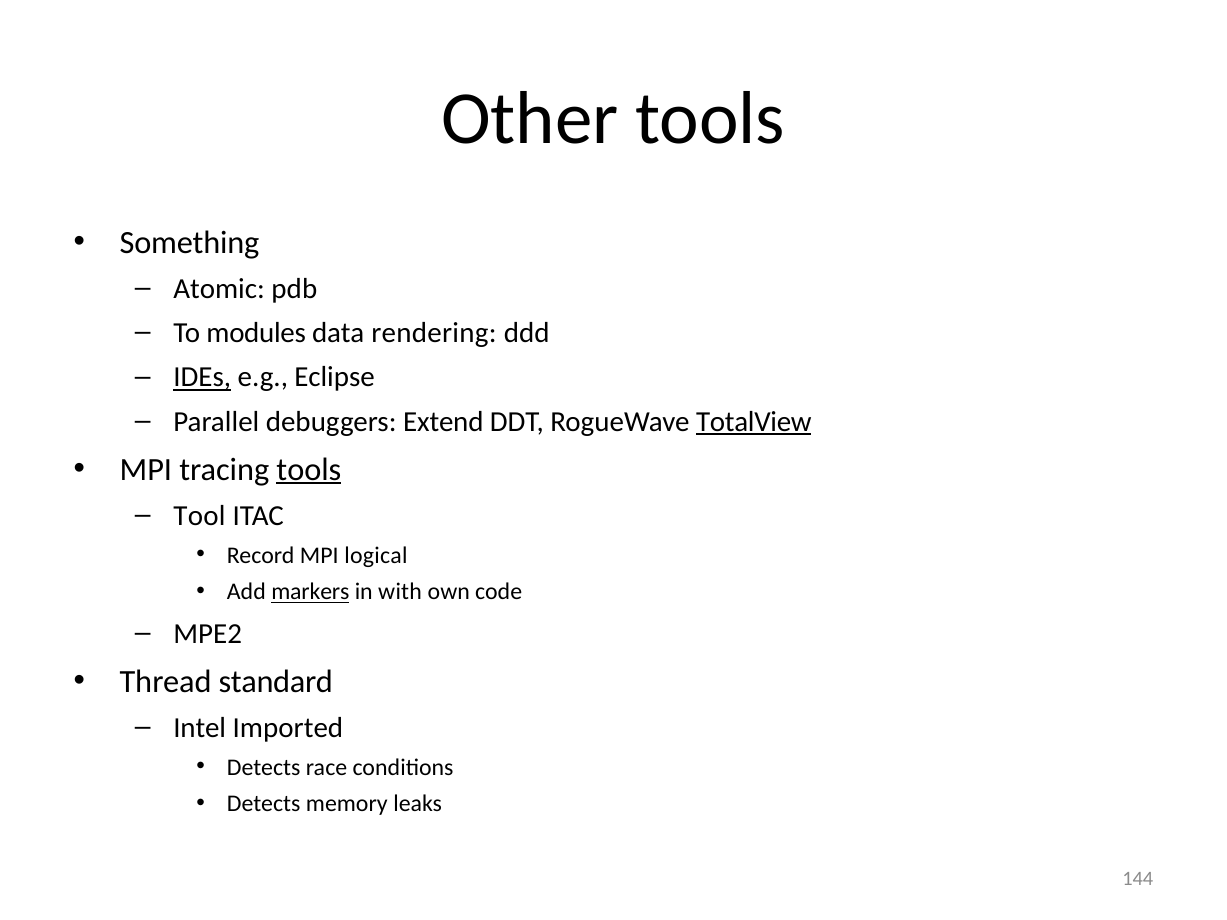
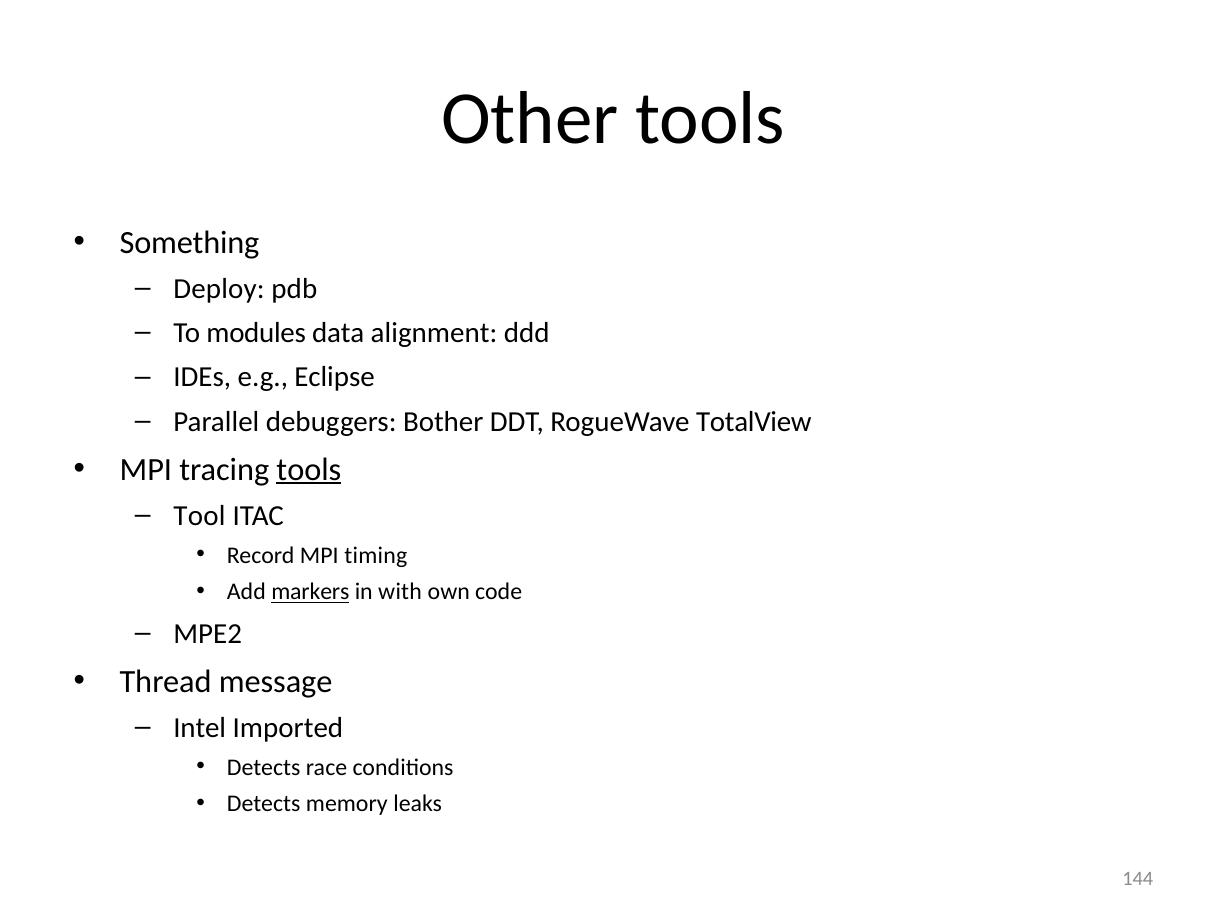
Atomic: Atomic -> Deploy (219, 289)
rendering: rendering -> alignment (434, 333)
IDEs underline: present -> none (202, 377)
Extend: Extend -> Bother (443, 422)
TotalView underline: present -> none (754, 422)
logical: logical -> timing (376, 555)
standard: standard -> message (276, 682)
